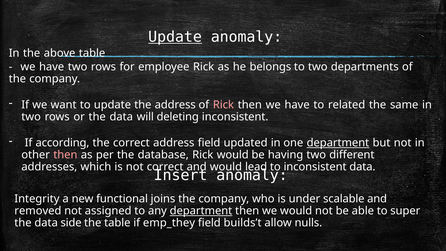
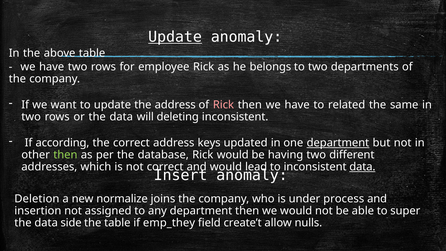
address field: field -> keys (209, 143)
then colour: pink -> light green (65, 155)
data underline: none -> present (362, 167)
Integrity: Integrity -> Deletion (37, 199)
functional: functional -> normalize (122, 199)
scalable: scalable -> process (344, 199)
removed: removed -> insertion (38, 211)
department underline: present -> none (201, 211)
builds’t: builds’t -> create’t (243, 223)
